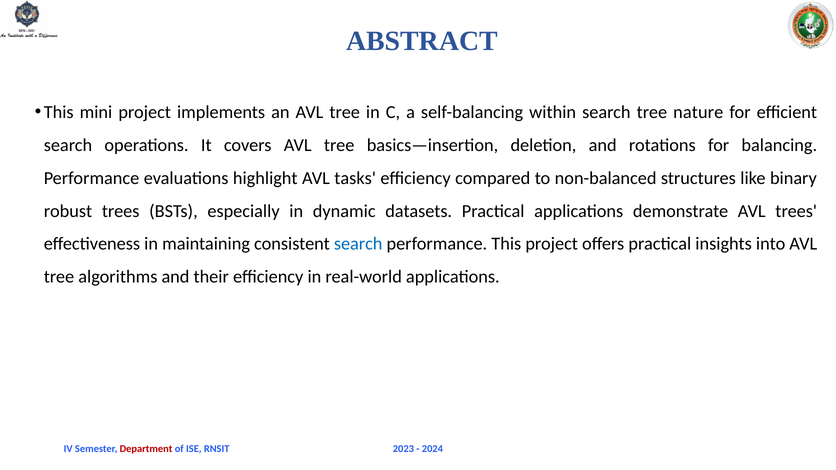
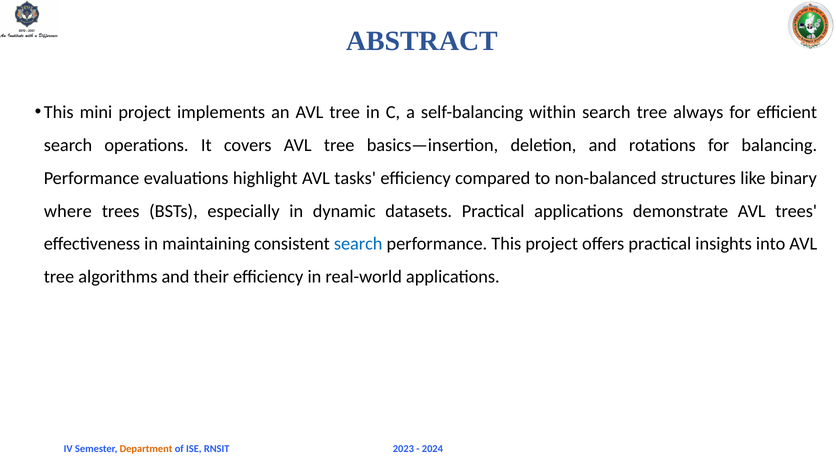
nature: nature -> always (698, 112)
robust: robust -> where (68, 211)
Department colour: red -> orange (146, 449)
